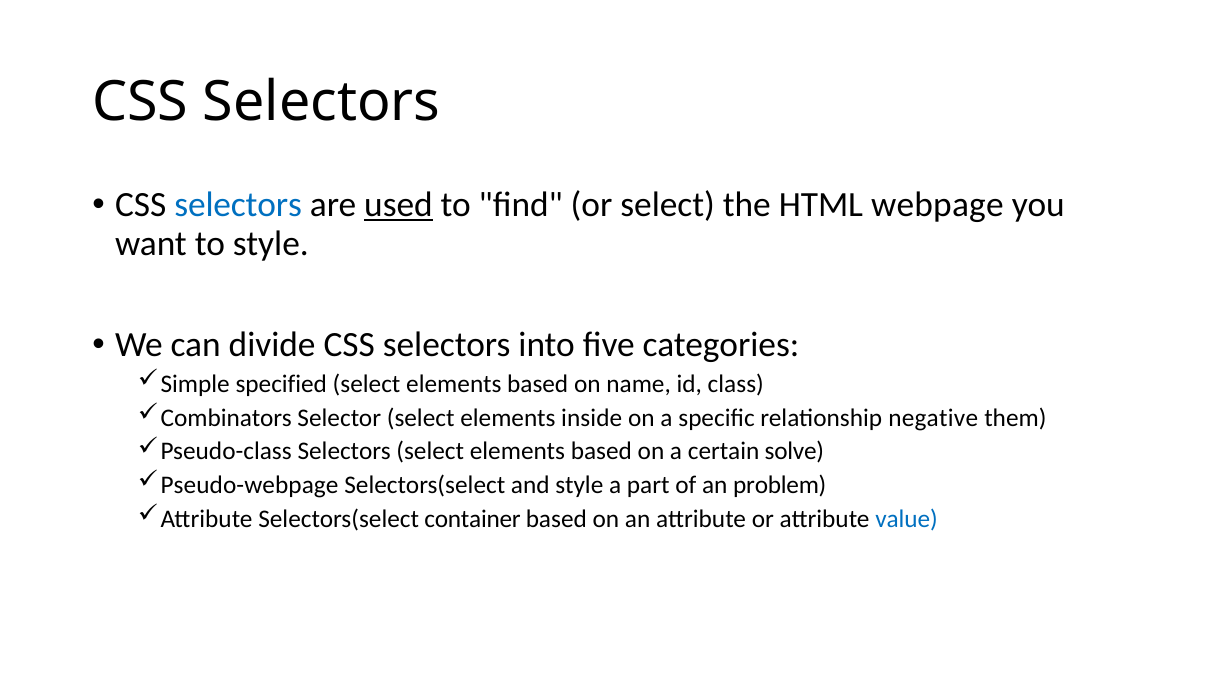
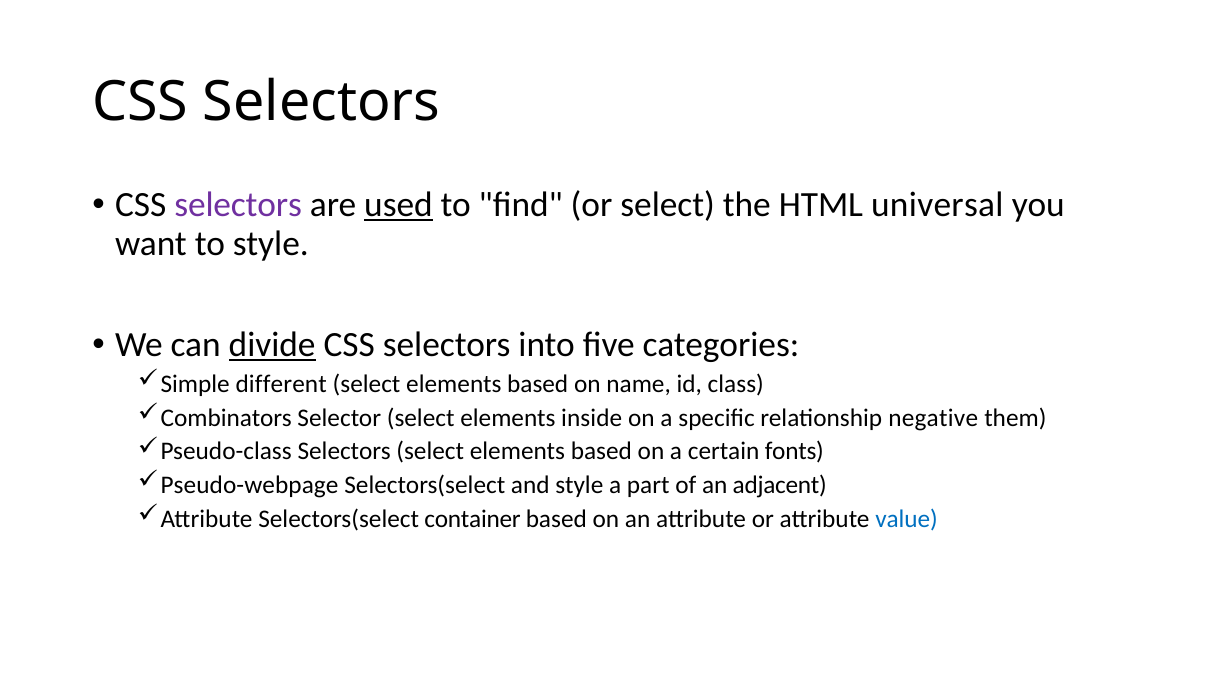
selectors colour: blue -> purple (238, 205)
webpage: webpage -> universal (937, 205)
divide underline: none -> present (272, 345)
specified: specified -> different (281, 384)
solve: solve -> fonts (794, 451)
problem: problem -> adjacent (780, 485)
